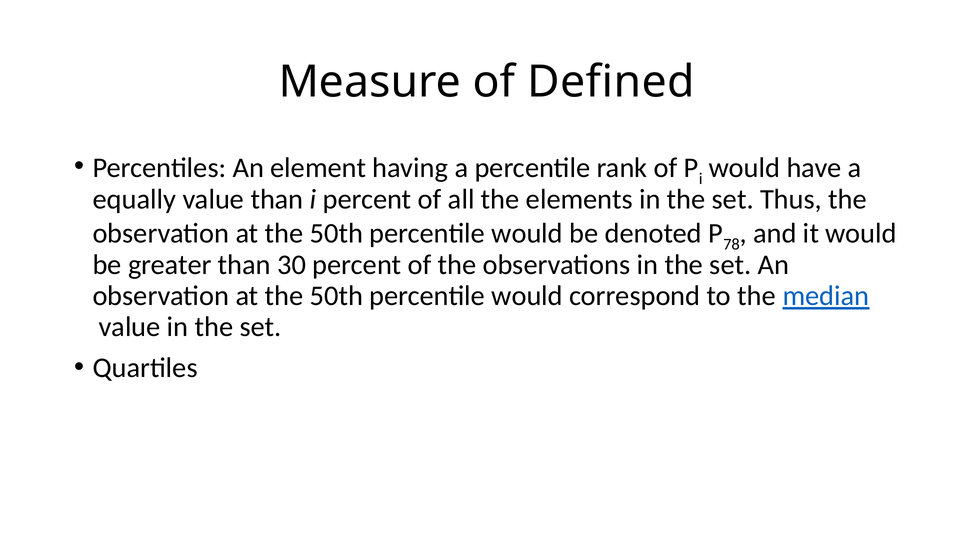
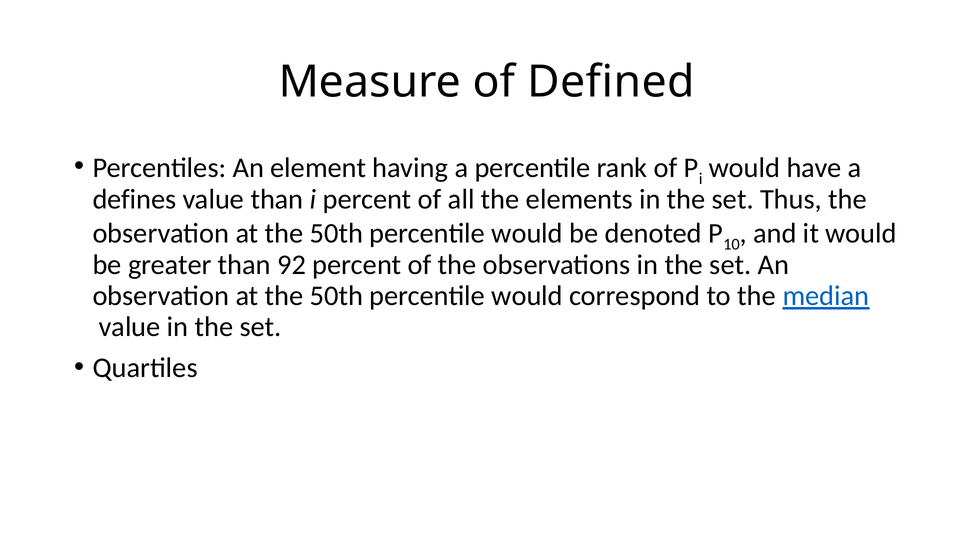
equally: equally -> defines (134, 200)
78: 78 -> 10 (732, 245)
30: 30 -> 92 (292, 265)
